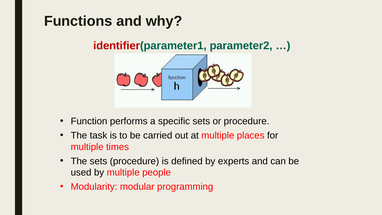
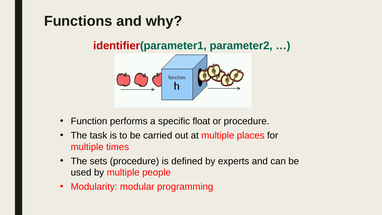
specific sets: sets -> float (201, 121)
